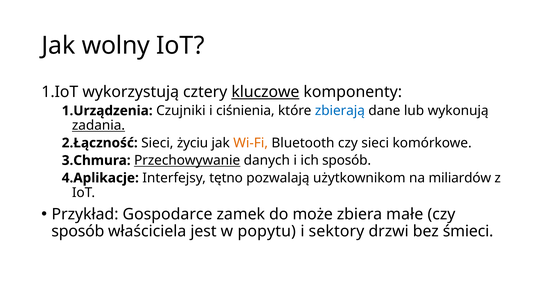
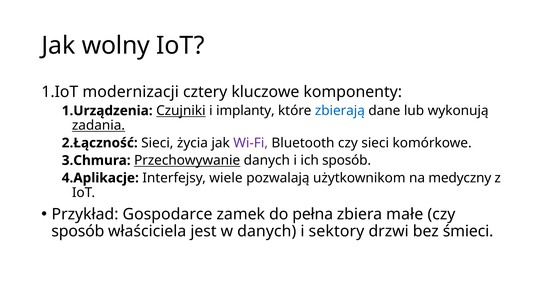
wykorzystują: wykorzystują -> modernizacji (131, 92)
kluczowe underline: present -> none (265, 92)
Czujniki underline: none -> present (181, 111)
ciśnienia: ciśnienia -> implanty (245, 111)
życiu: życiu -> życia (192, 143)
Wi-Fi colour: orange -> purple (251, 143)
tętno: tętno -> wiele (226, 178)
miliardów: miliardów -> medyczny (460, 178)
może: może -> pełna (313, 214)
w popytu: popytu -> danych (267, 231)
